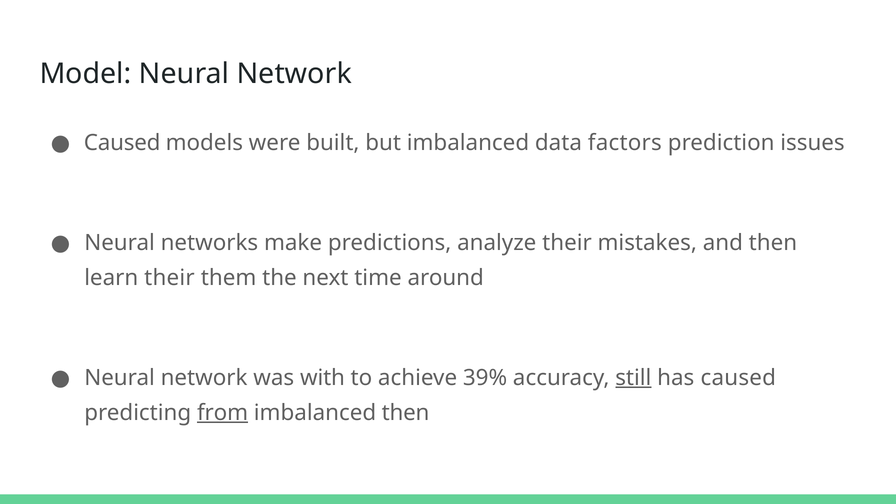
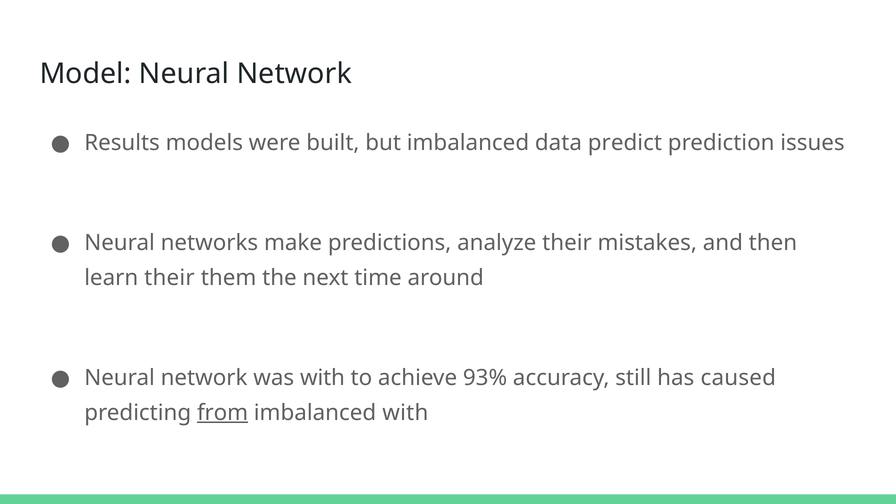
Caused: Caused -> Results (122, 143)
factors: factors -> predict (625, 143)
39%: 39% -> 93% (485, 378)
still underline: present -> none (633, 378)
imbalanced then: then -> with (405, 413)
